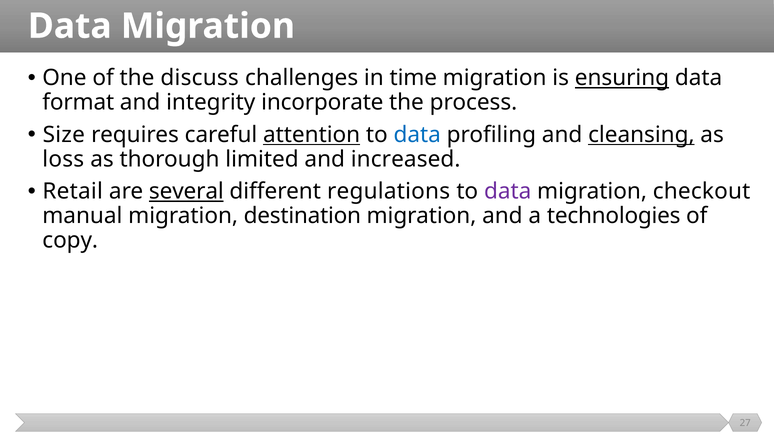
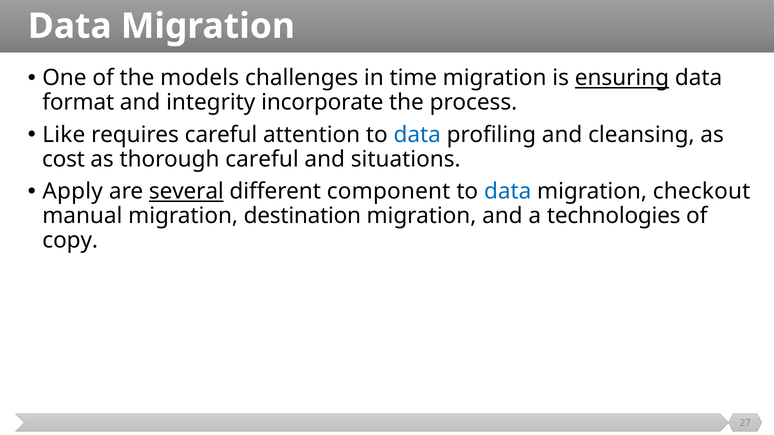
discuss: discuss -> models (200, 78)
Size: Size -> Like (64, 135)
attention underline: present -> none (312, 135)
cleansing underline: present -> none (641, 135)
loss: loss -> cost (63, 159)
thorough limited: limited -> careful (262, 159)
increased: increased -> situations (406, 159)
Retail: Retail -> Apply (73, 192)
regulations: regulations -> component (389, 192)
data colour: purple -> blue (508, 192)
